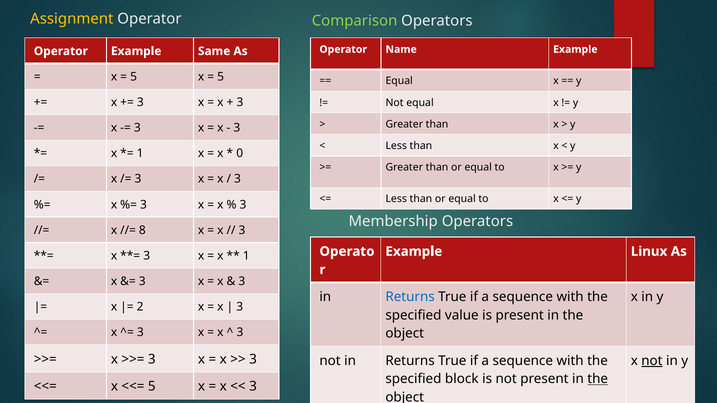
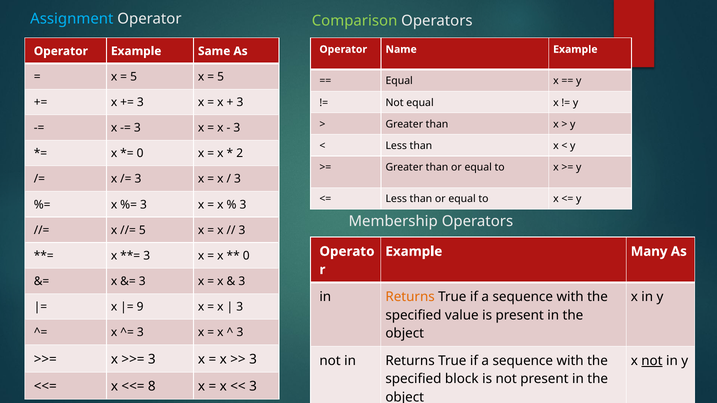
Assignment colour: yellow -> light blue (72, 19)
1: 1 -> 0 (140, 154)
0: 0 -> 2 (240, 154)
8: 8 -> 5 (142, 230)
Linux: Linux -> Many (649, 252)
1: 1 -> 0 (246, 256)
Returns colour: blue -> orange (410, 297)
2: 2 -> 9 (140, 307)
the underline: present -> none (598, 379)
5: 5 -> 8 (152, 387)
